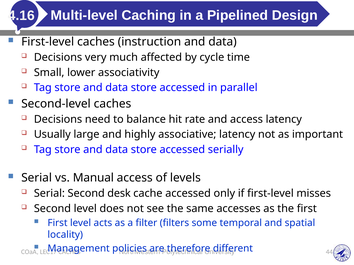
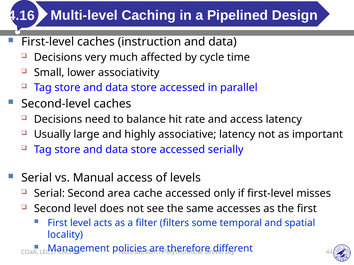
desk: desk -> area (119, 194)
